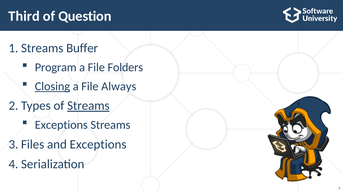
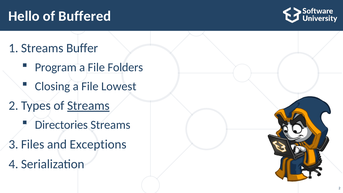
Third: Third -> Hello (24, 16)
Question: Question -> Buffered (85, 16)
Closing underline: present -> none (52, 86)
Always: Always -> Lowest (119, 86)
Exceptions: Exceptions -> Directories (61, 125)
